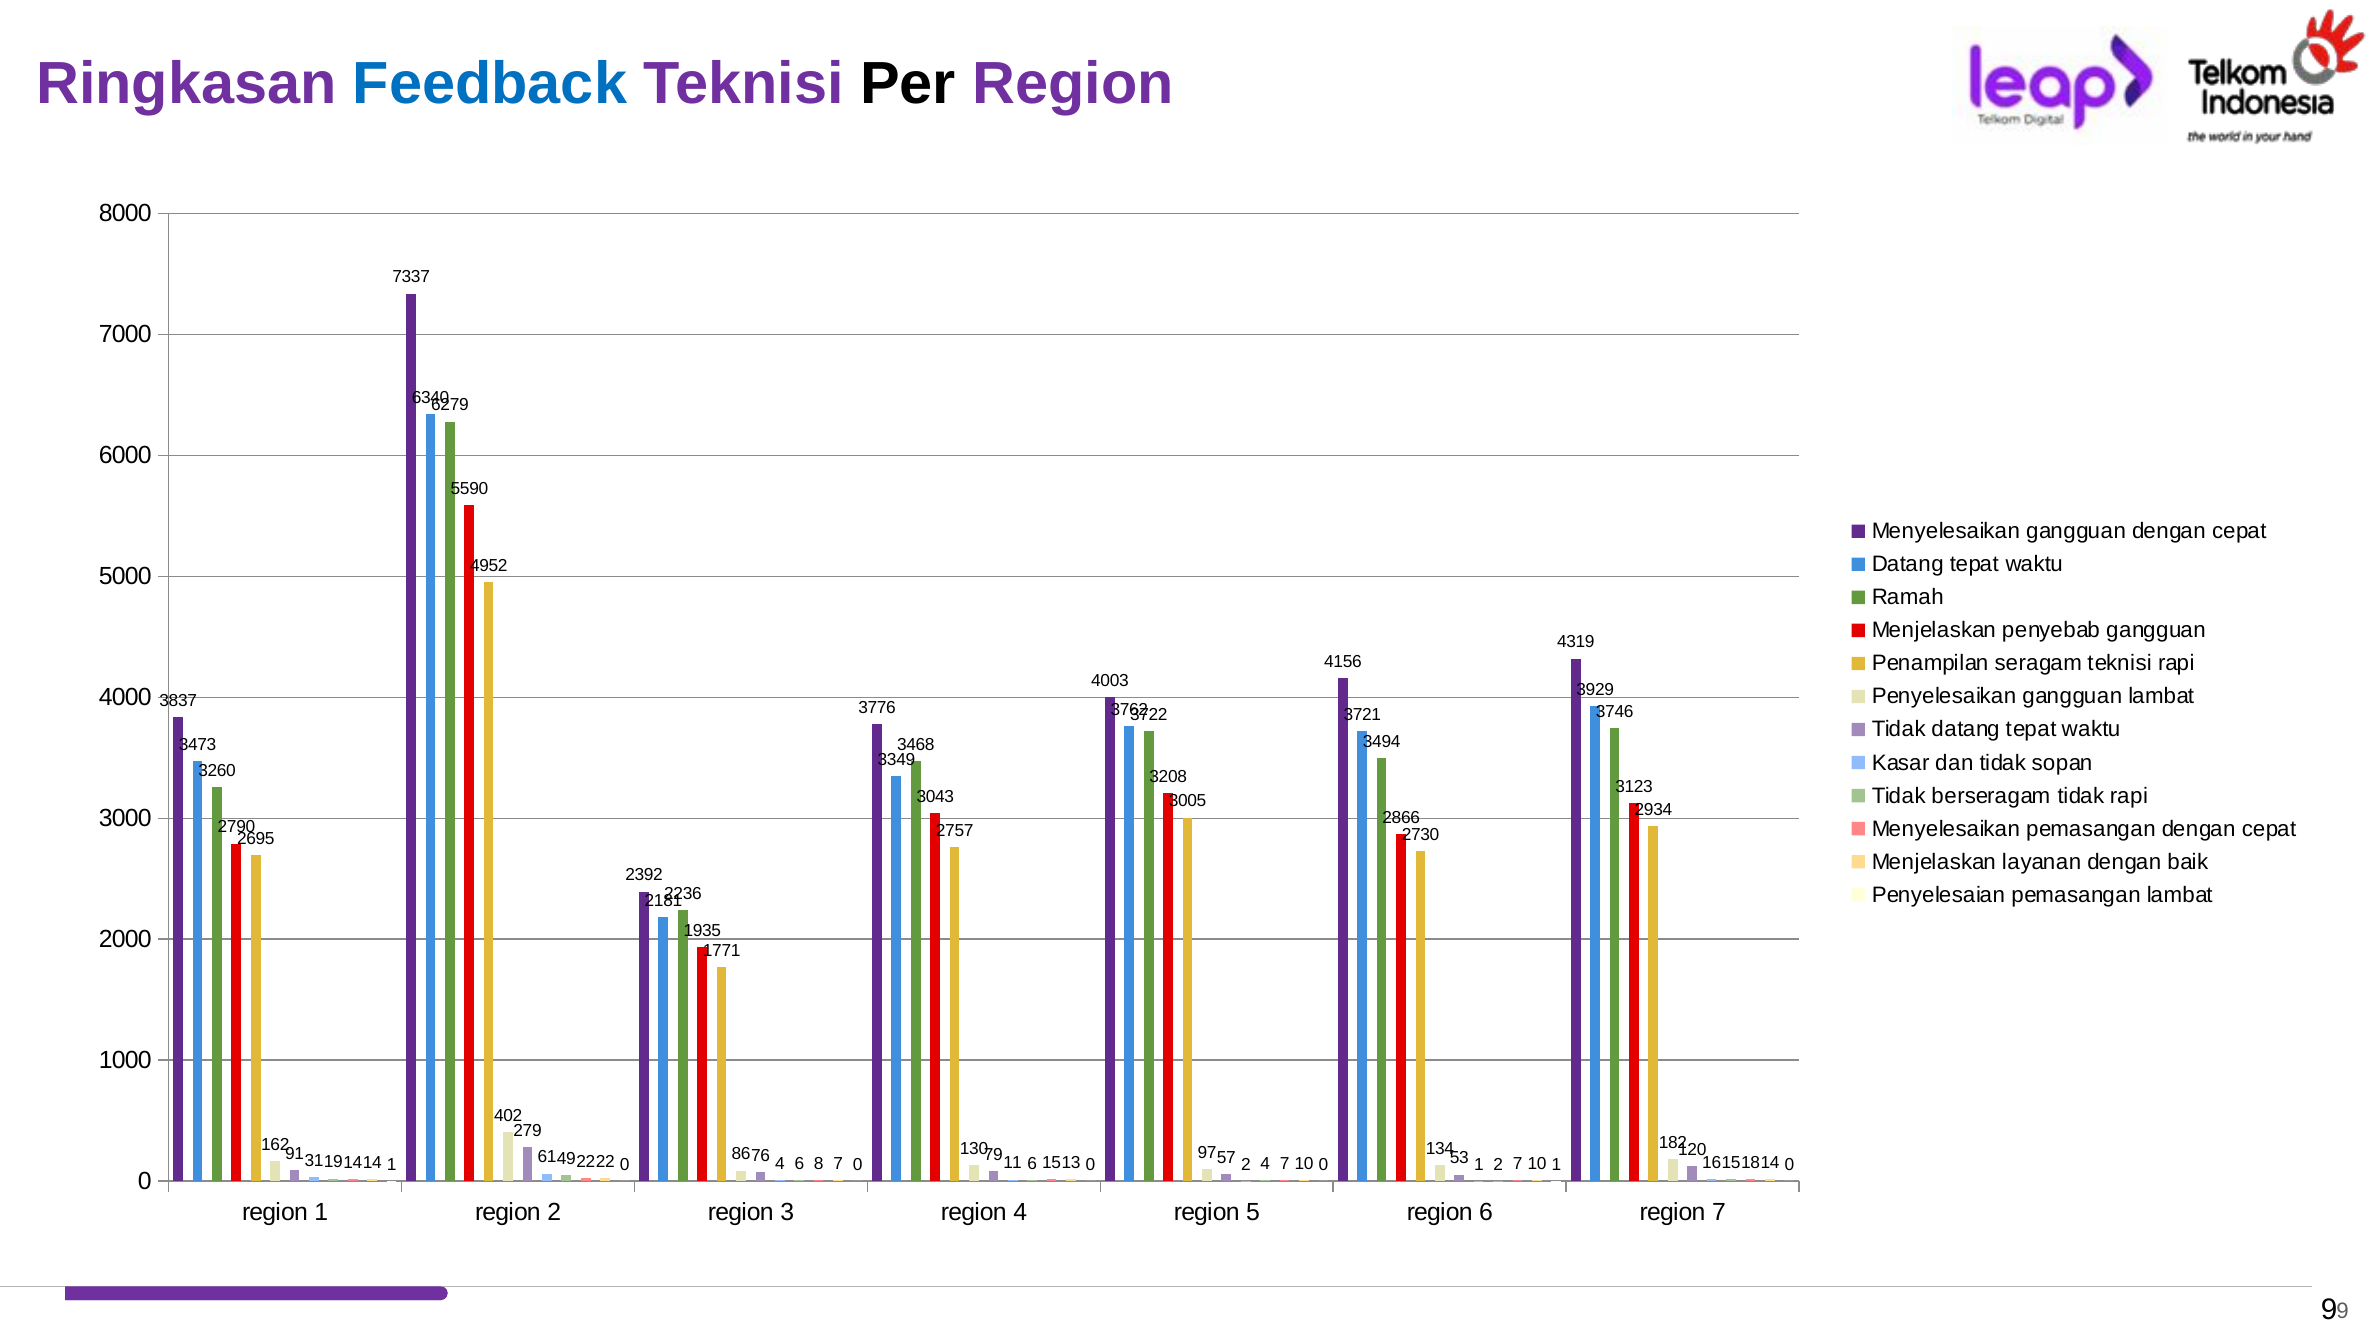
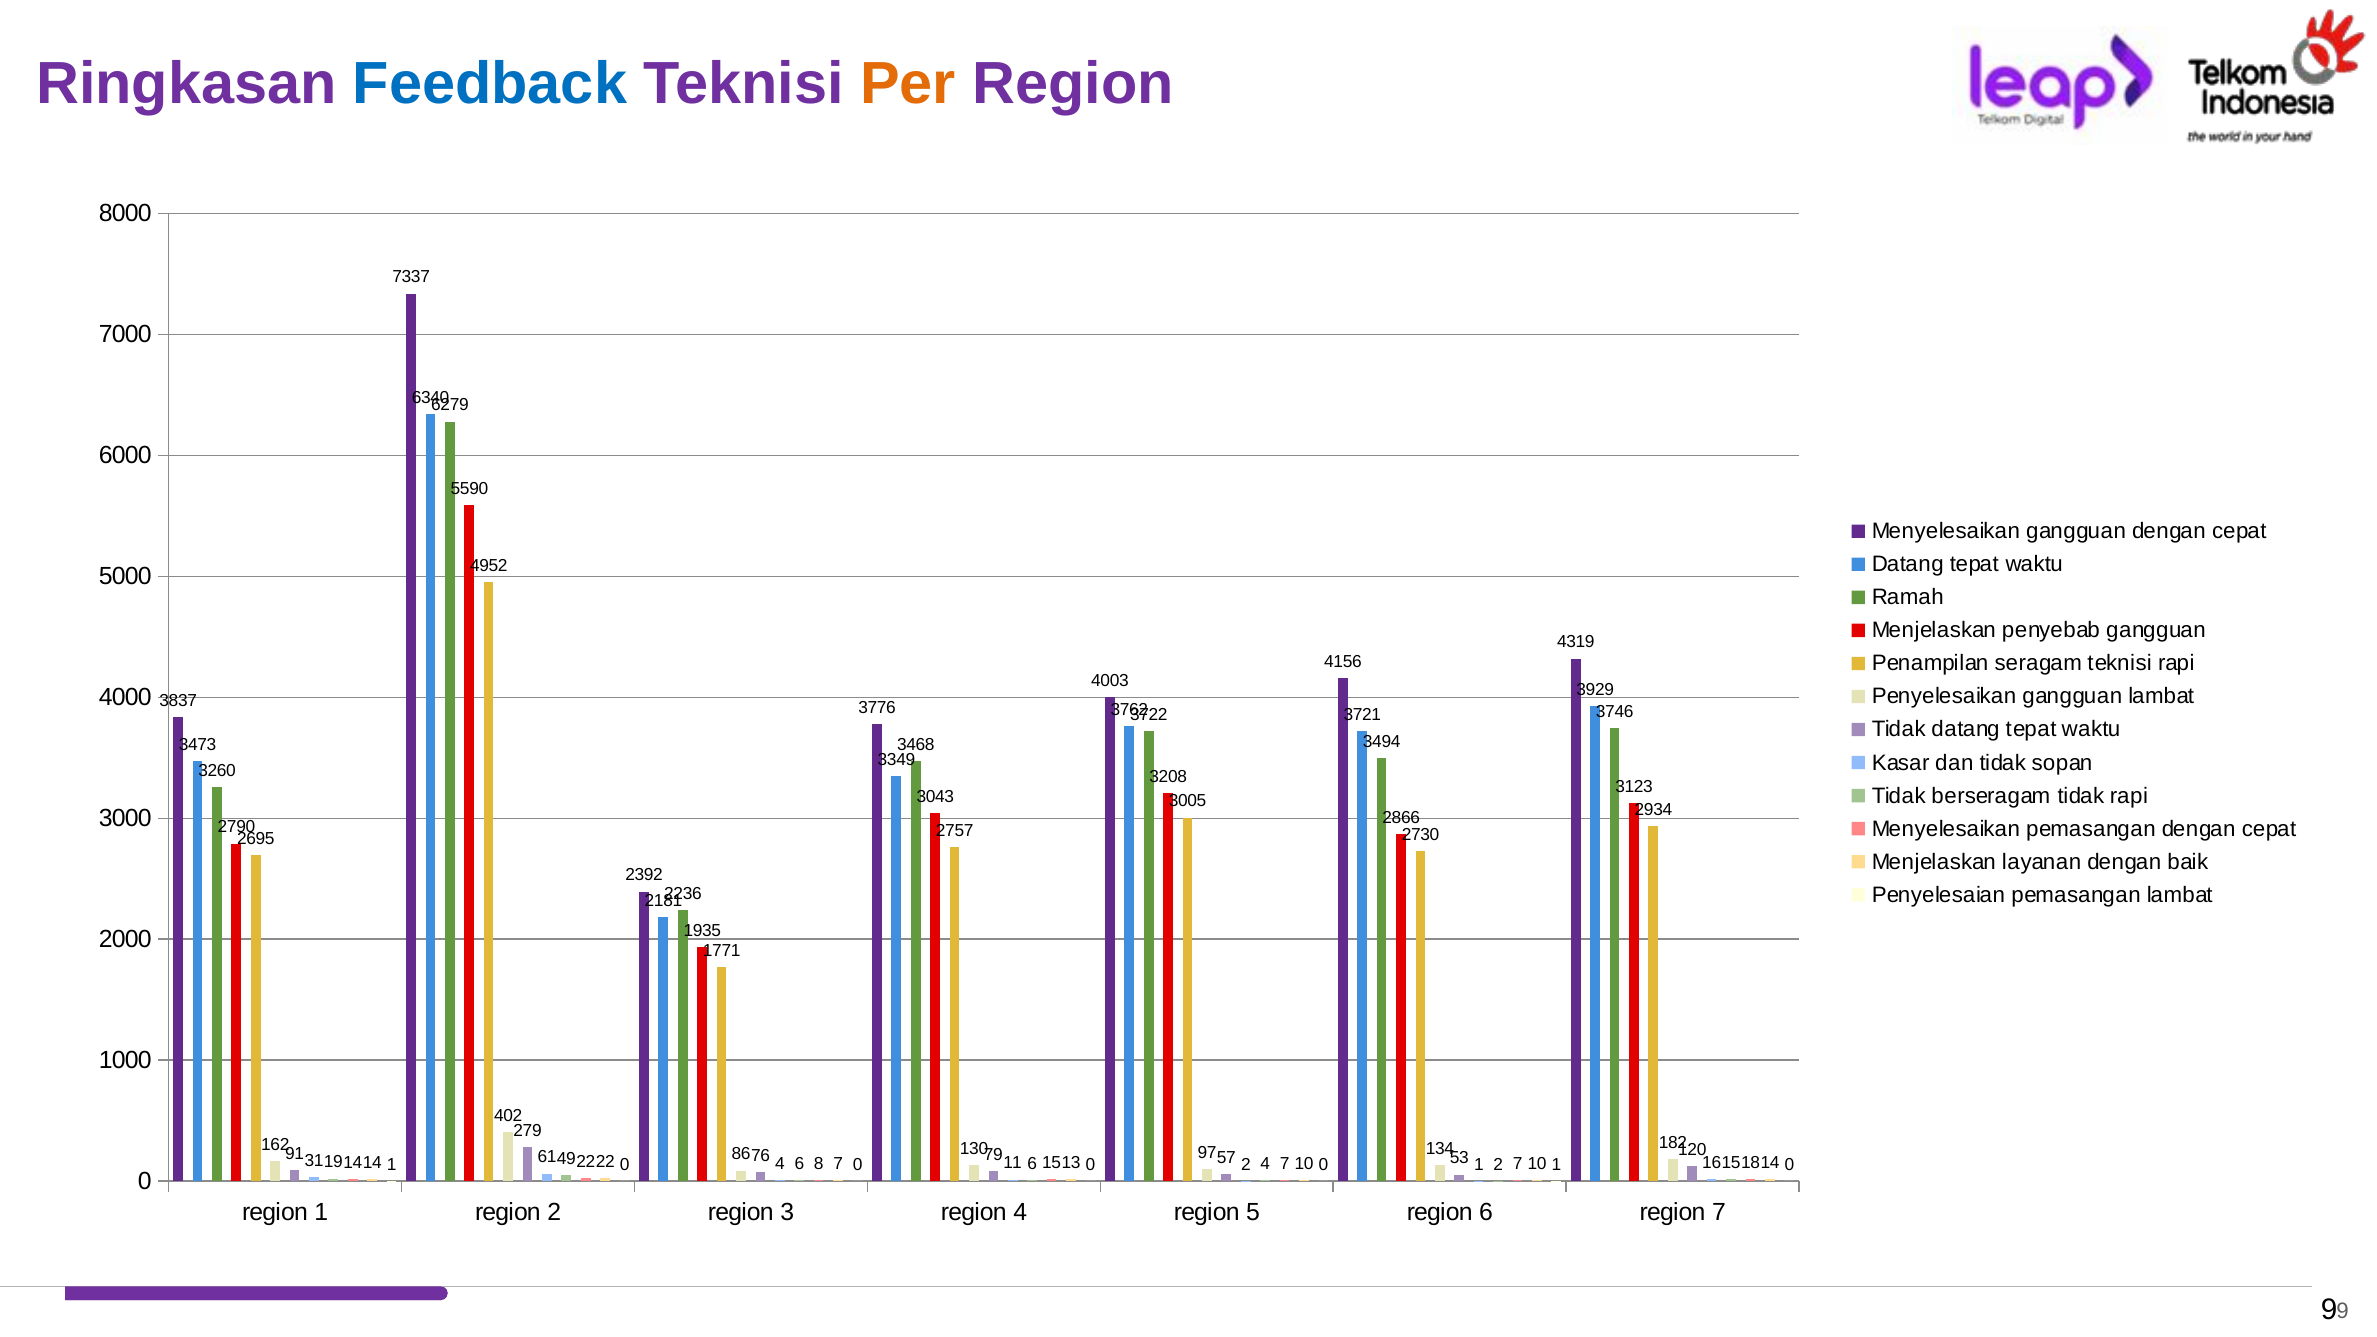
Per colour: black -> orange (908, 84)
